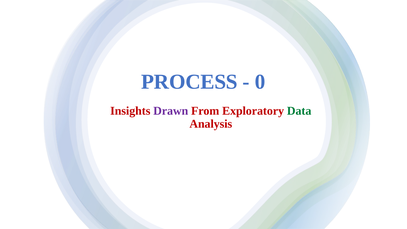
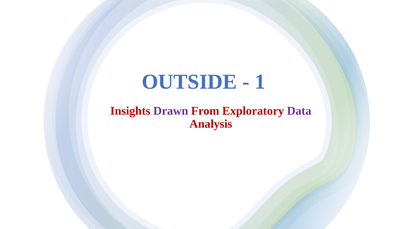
PROCESS: PROCESS -> OUTSIDE (189, 82)
0: 0 -> 1 (260, 82)
Data colour: green -> purple (299, 111)
